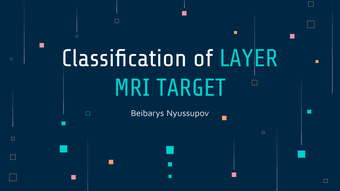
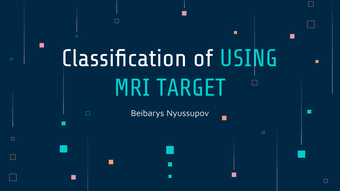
LAYER: LAYER -> USING (249, 58)
